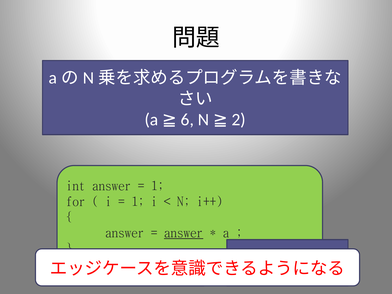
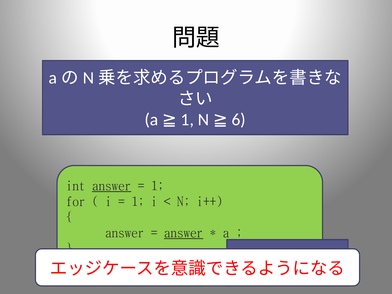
a 6: 6 -> 1 (187, 120)
2: 2 -> 6 (239, 120)
answer underline: none -> present (112, 186)
